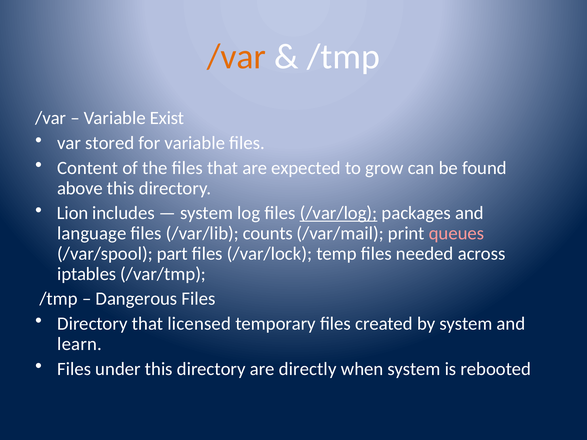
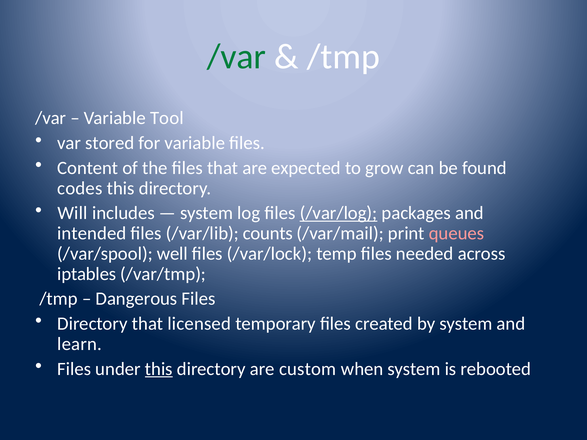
/var colour: orange -> green (236, 57)
Exist: Exist -> Tool (167, 118)
above: above -> codes (80, 188)
Lion: Lion -> Will (72, 213)
language: language -> intended (92, 234)
part: part -> well (172, 254)
this underline: none -> present (159, 369)
directly: directly -> custom (308, 369)
